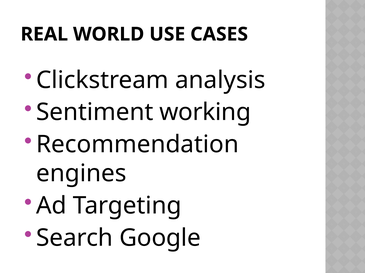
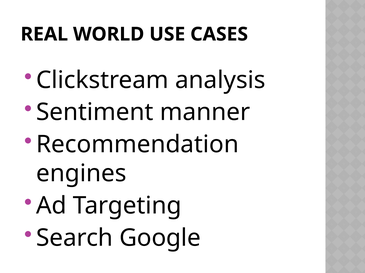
working: working -> manner (205, 112)
